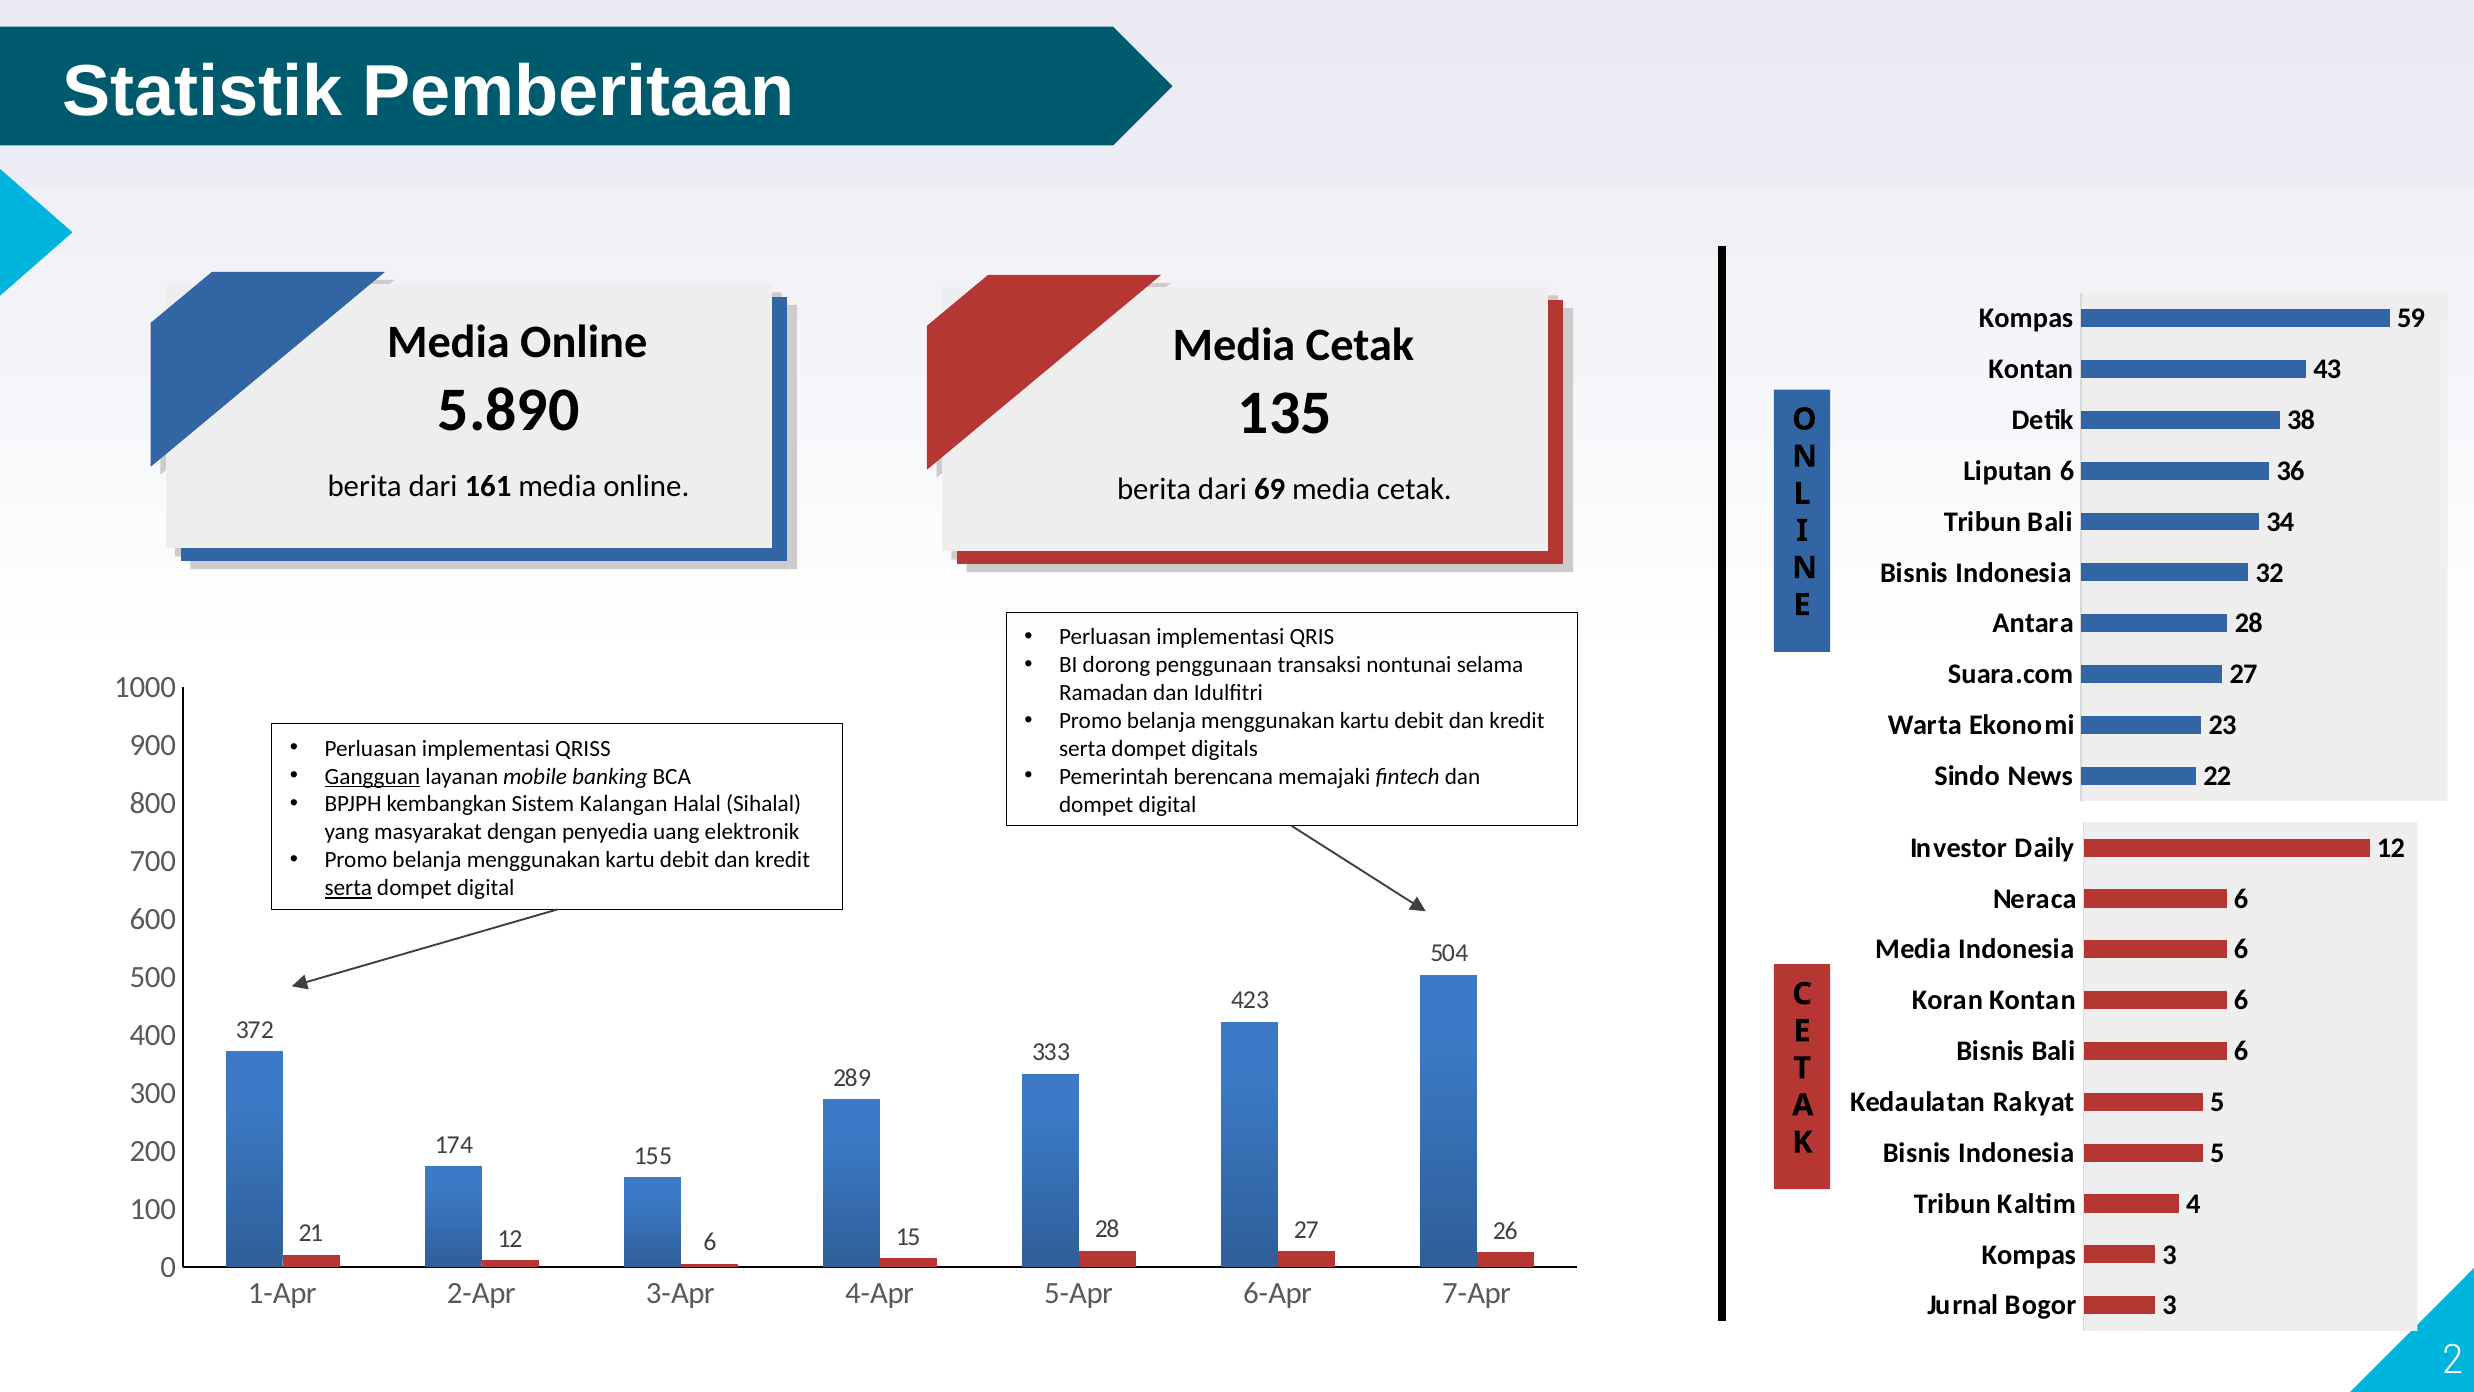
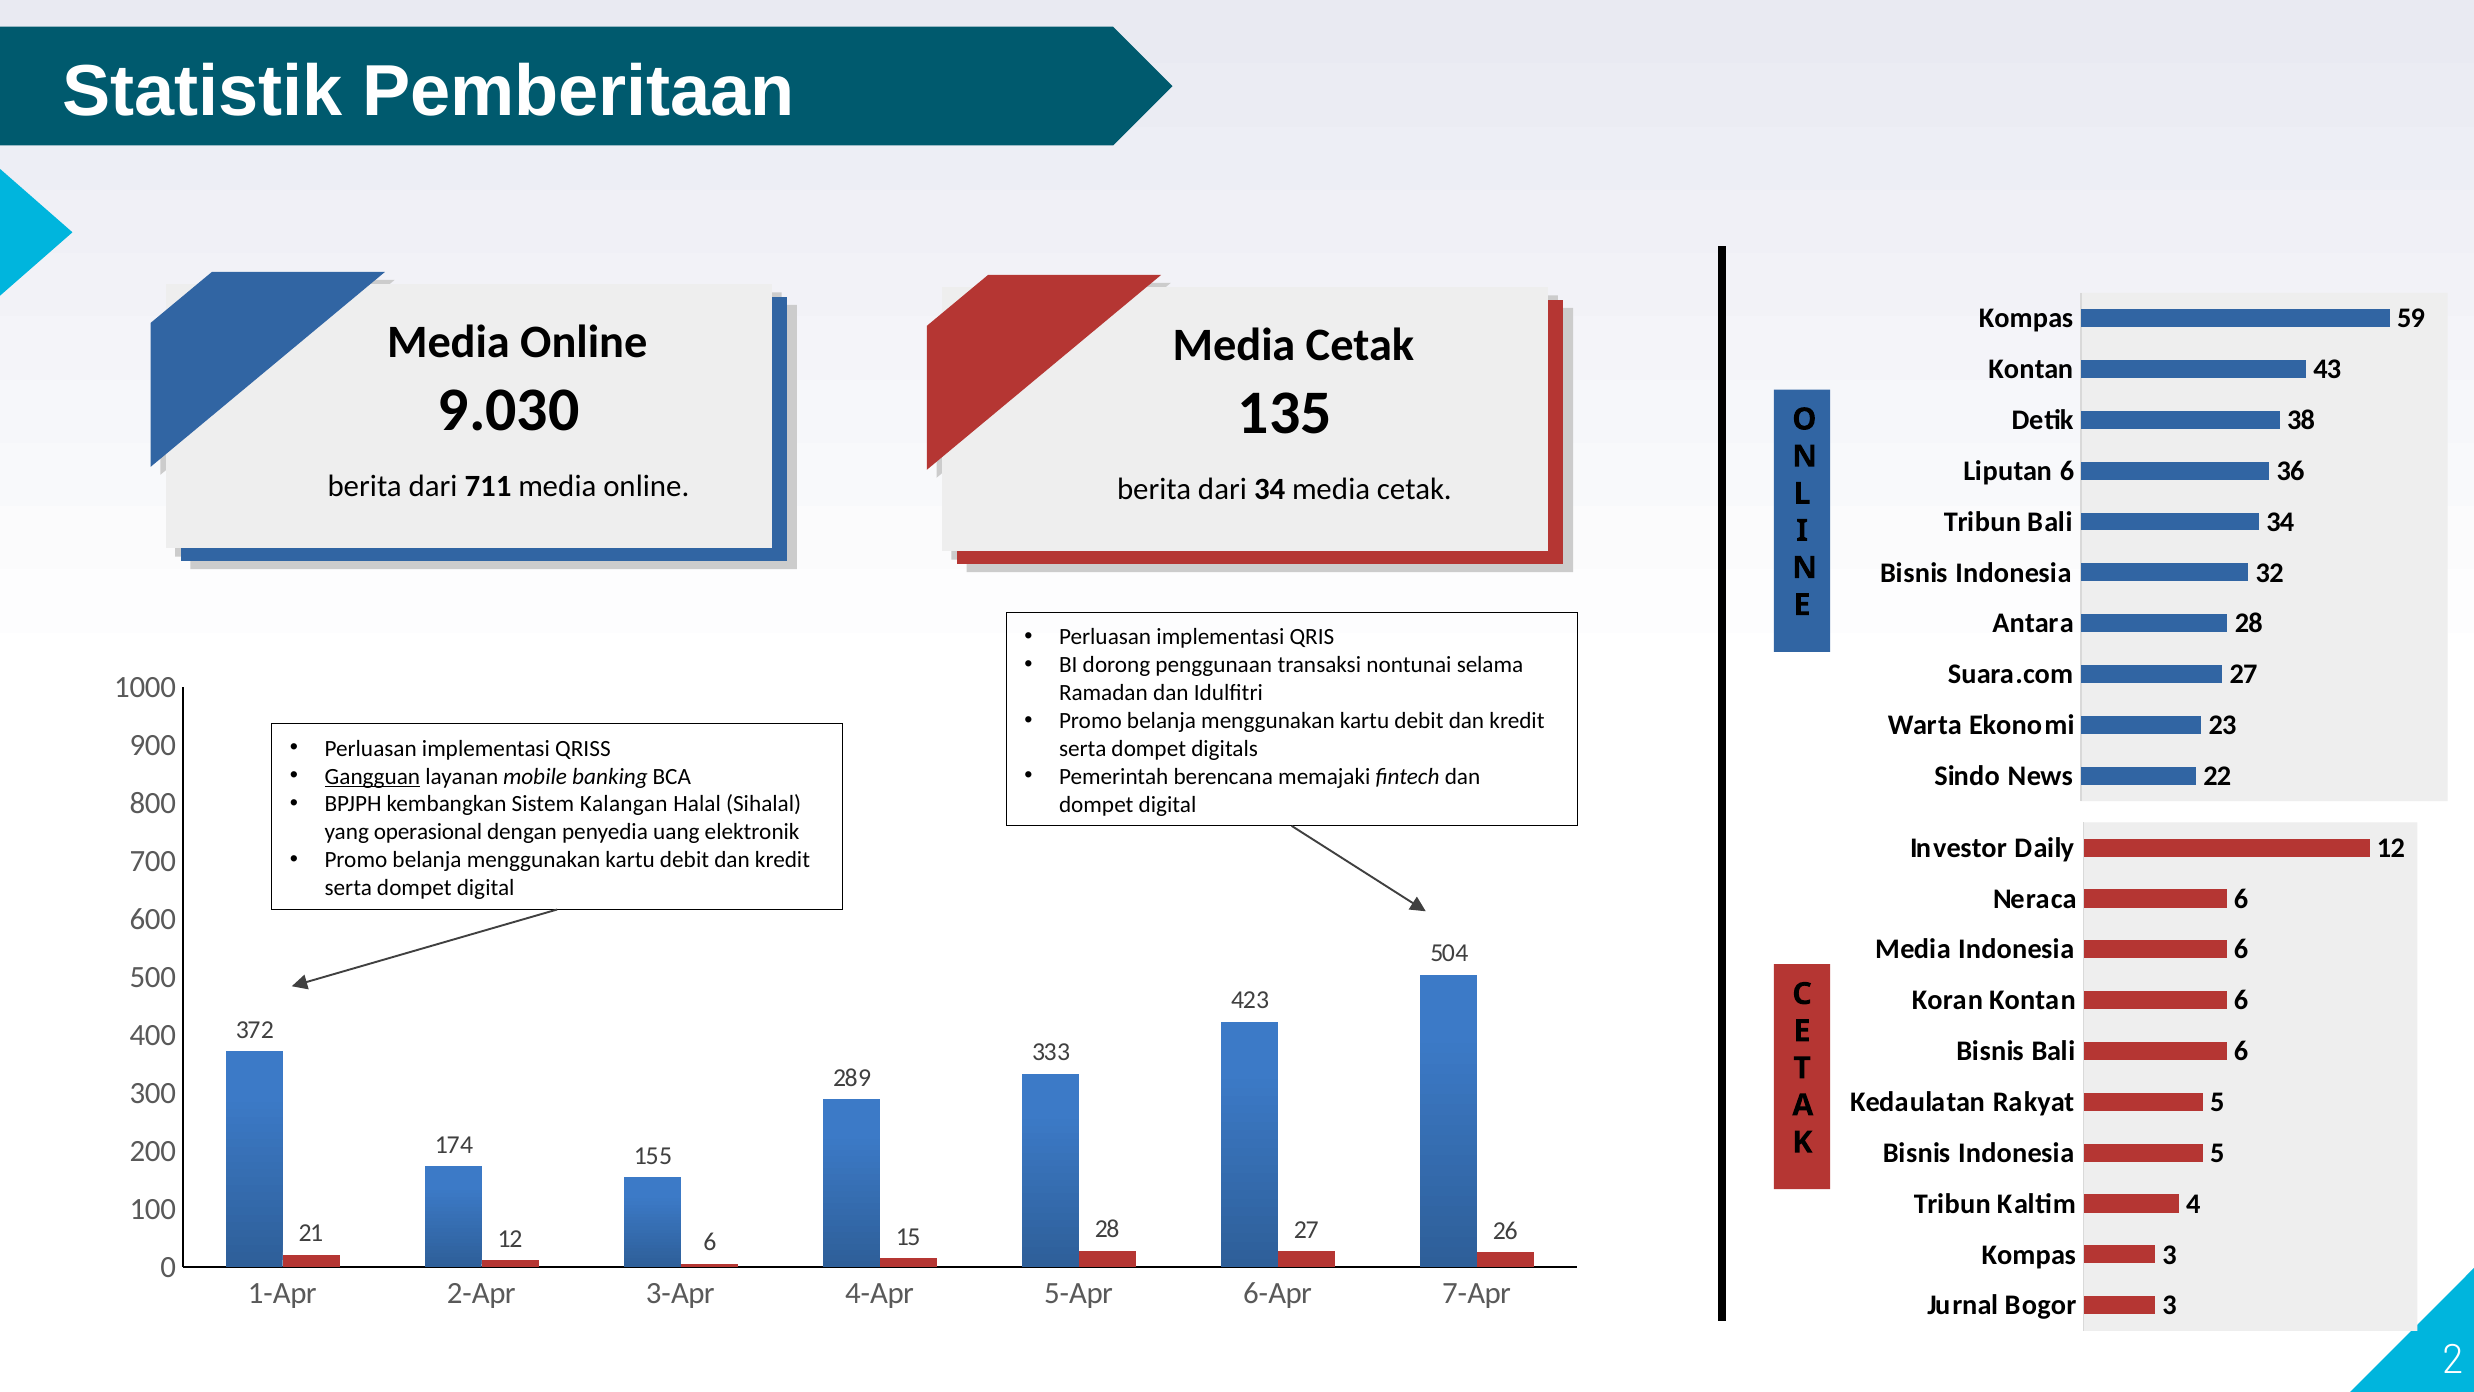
5.890: 5.890 -> 9.030 (509, 410)
161: 161 -> 711 (488, 486)
dari 69: 69 -> 34 (1270, 489)
masyarakat: masyarakat -> operasional (428, 832)
serta underline: present -> none (348, 888)
